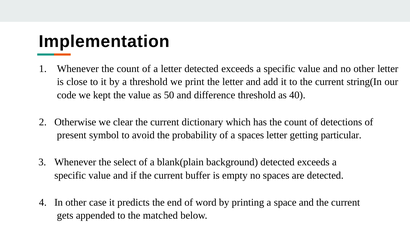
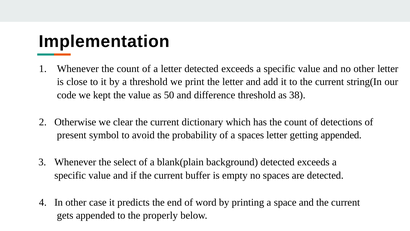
40: 40 -> 38 (297, 95)
getting particular: particular -> appended (341, 135)
matched: matched -> properly (160, 215)
